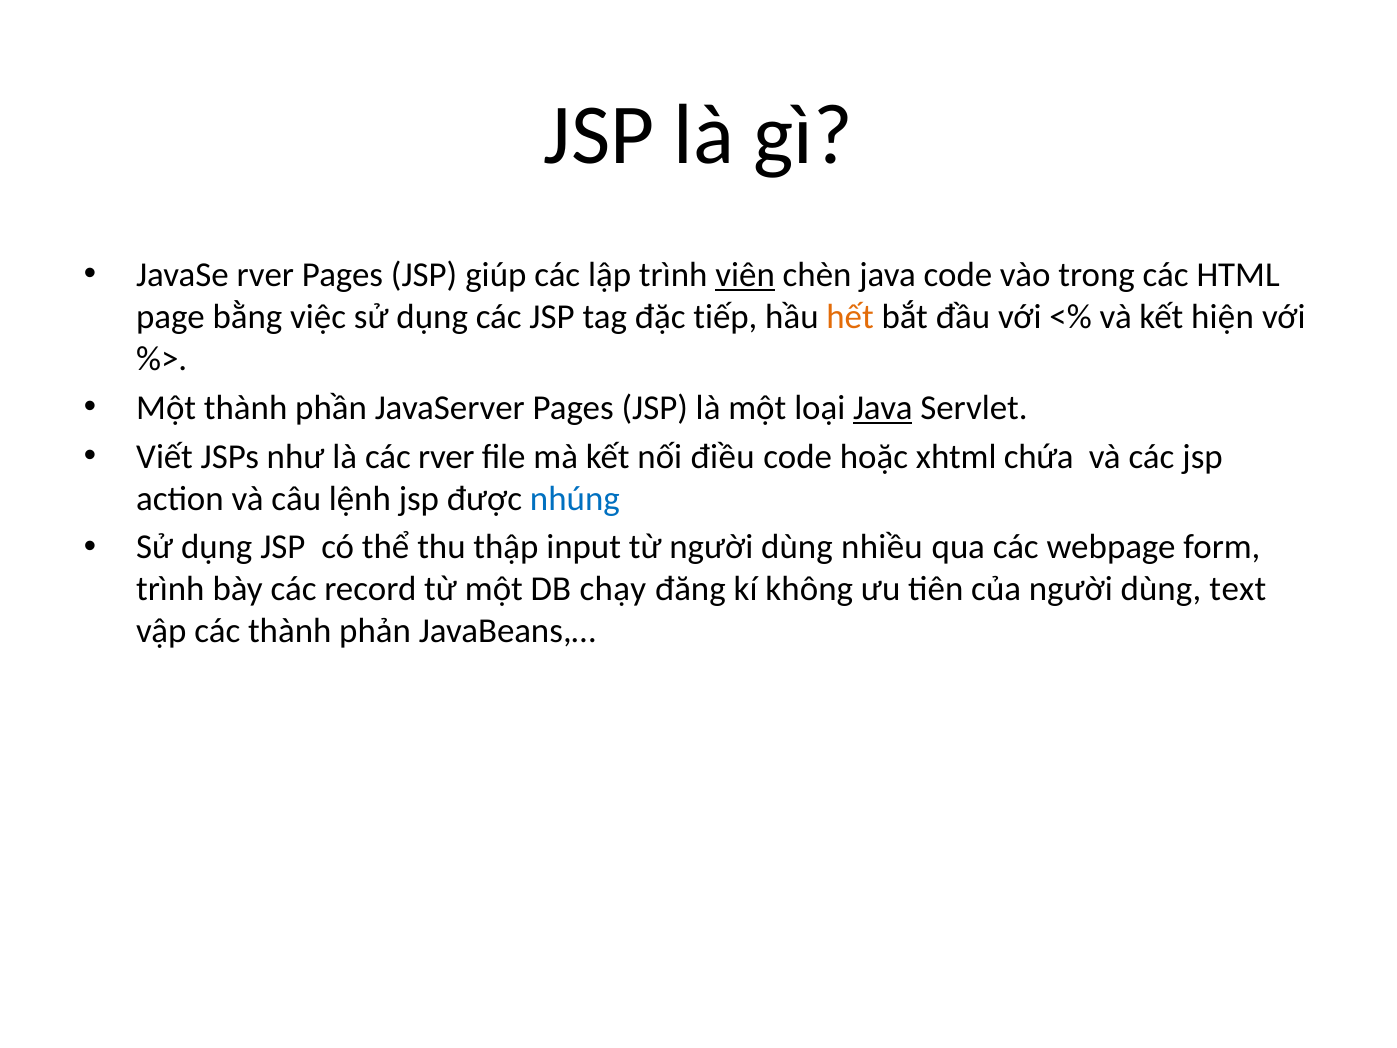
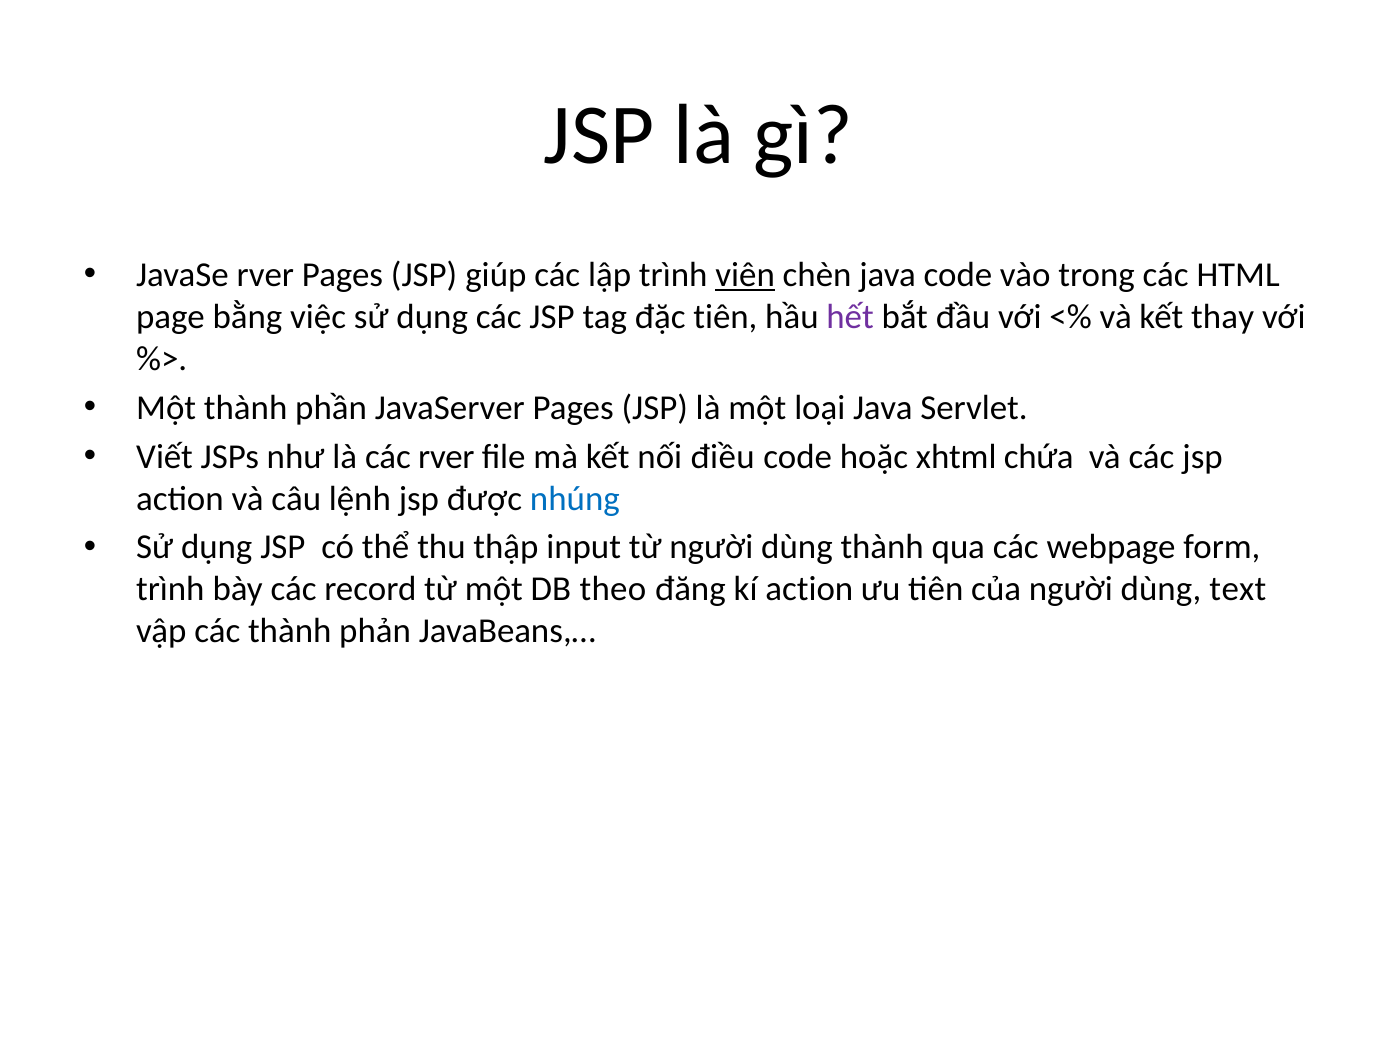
đặc tiếp: tiếp -> tiên (725, 317)
hết colour: orange -> purple (850, 317)
hiện: hiện -> thay (1223, 317)
Java underline: present -> none (883, 408)
dùng nhiều: nhiều -> thành (882, 547)
chạy: chạy -> theo (613, 589)
kí không: không -> action (809, 589)
